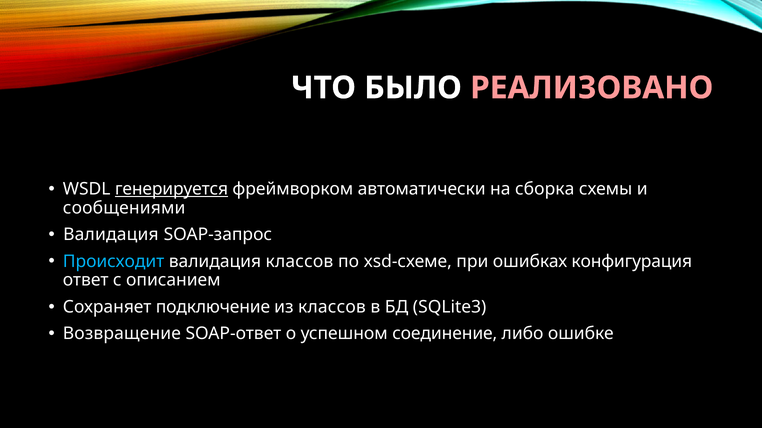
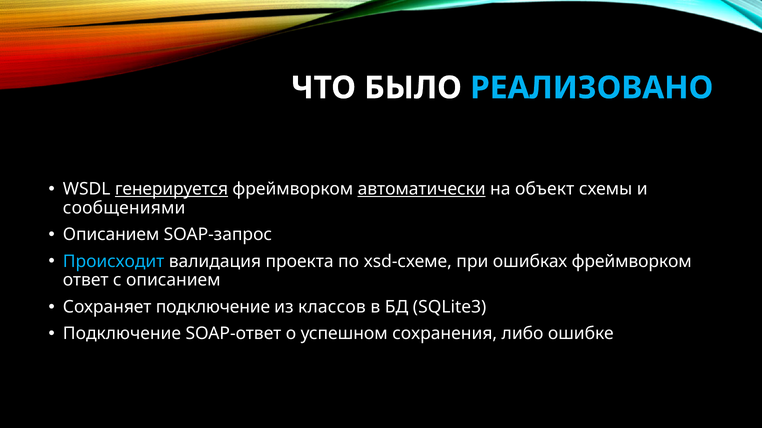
РЕАЛИЗОВАНО colour: pink -> light blue (592, 88)
автоматически underline: none -> present (422, 189)
сборка: сборка -> объект (545, 189)
Валидация: Валидация -> Описанием (111, 235)
валидация классов: классов -> проекта (300, 262)
ошибках конфигурация: конфигурация -> фреймворком (632, 262)
Возвращение: Возвращение -> Подключение (122, 334)
соединение: соединение -> сохранения (445, 334)
